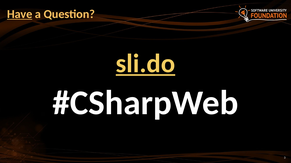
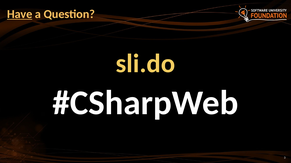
sli.do underline: present -> none (145, 64)
